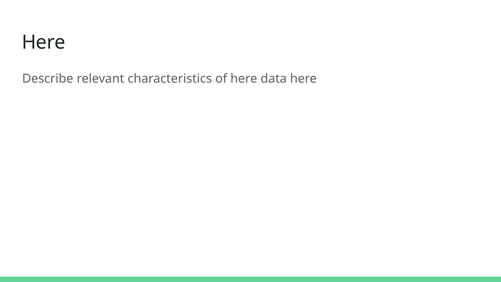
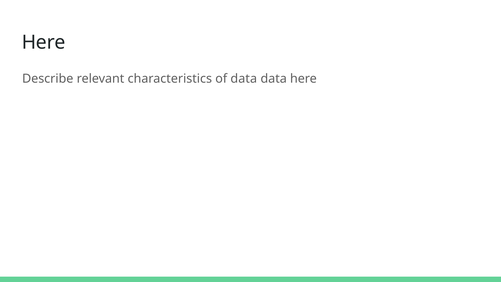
of here: here -> data (244, 79)
